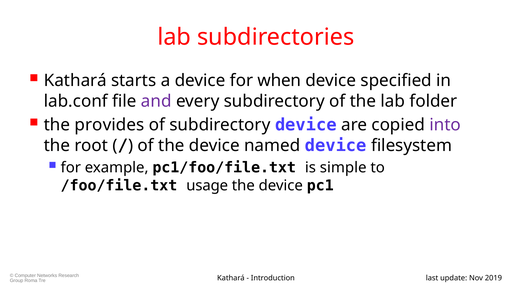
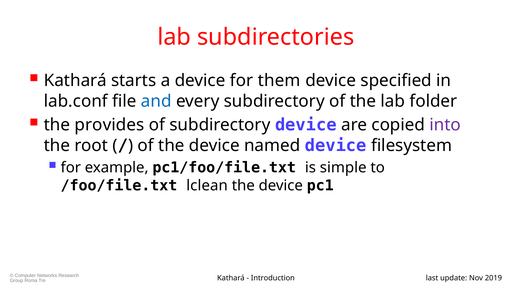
when: when -> them (279, 81)
and colour: purple -> blue (156, 101)
usage: usage -> lclean (207, 185)
